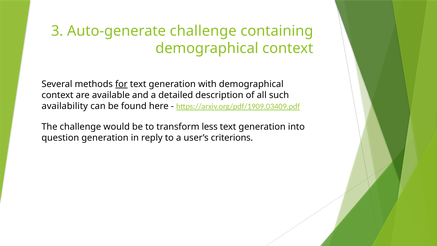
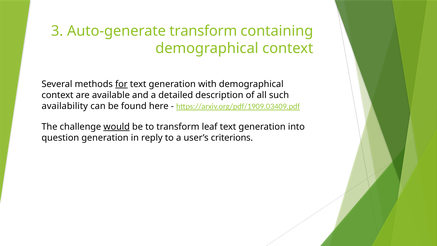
Auto-generate challenge: challenge -> transform (203, 31)
would underline: none -> present (117, 127)
less: less -> leaf (210, 127)
